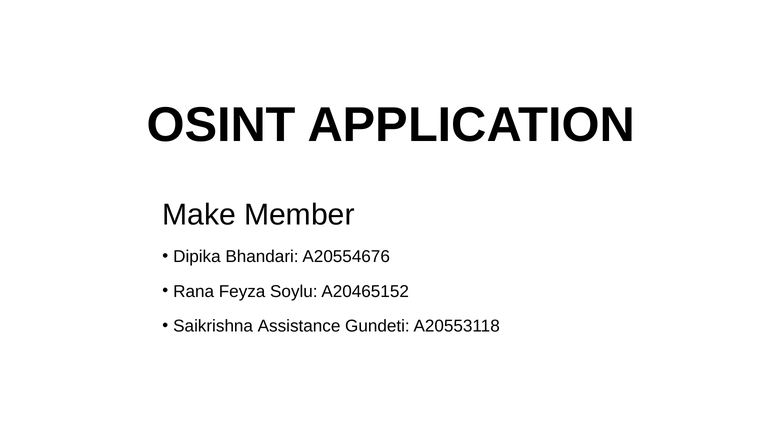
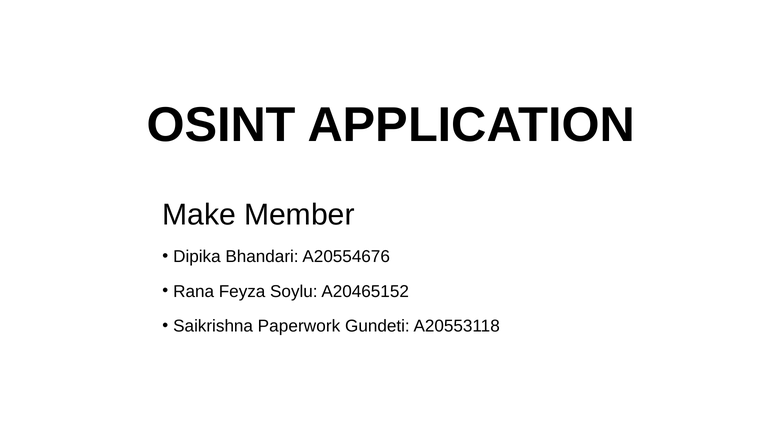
Assistance: Assistance -> Paperwork (299, 326)
